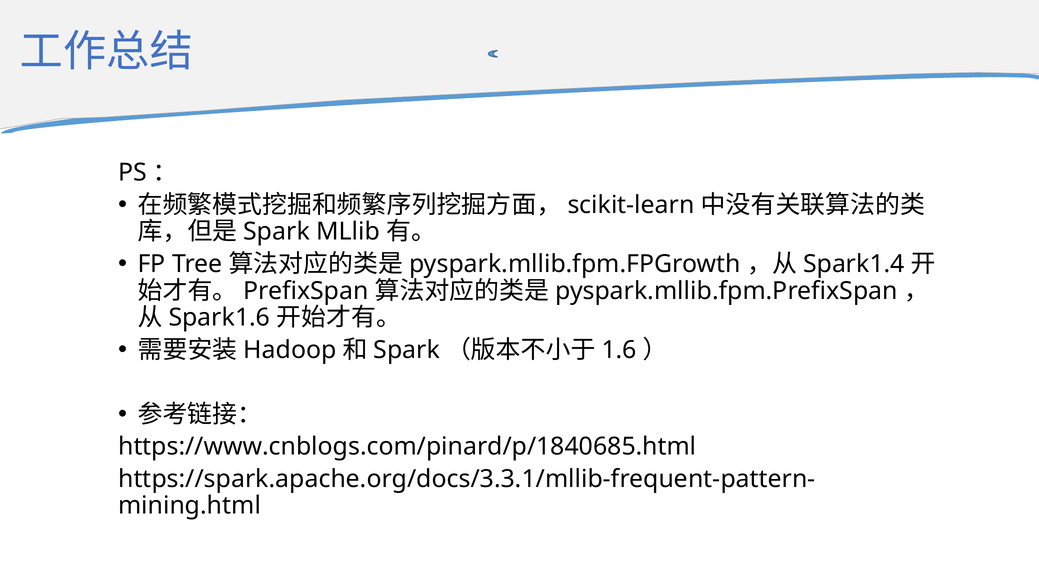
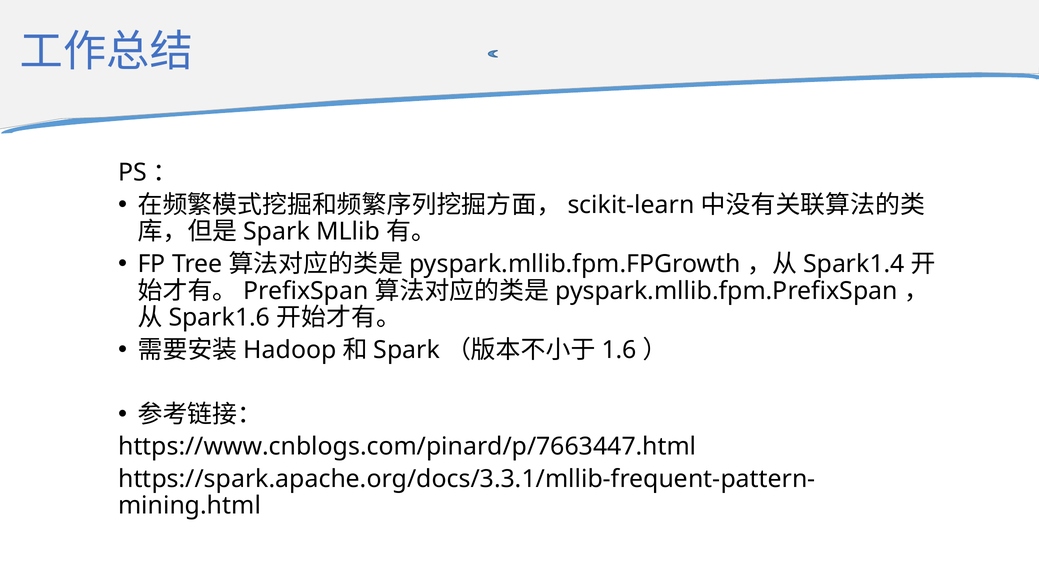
https://www.cnblogs.com/pinard/p/1840685.html: https://www.cnblogs.com/pinard/p/1840685.html -> https://www.cnblogs.com/pinard/p/7663447.html (407, 447)
